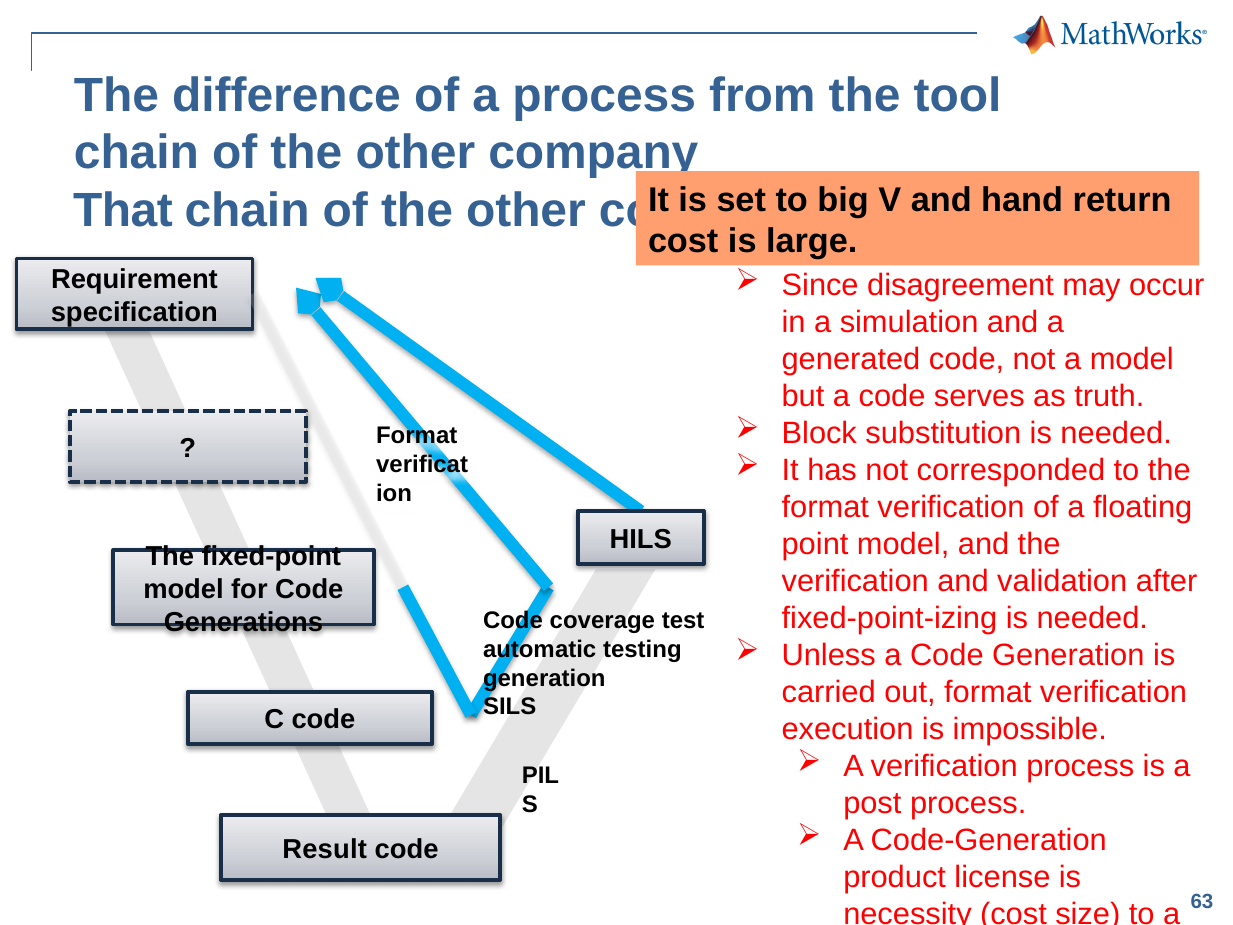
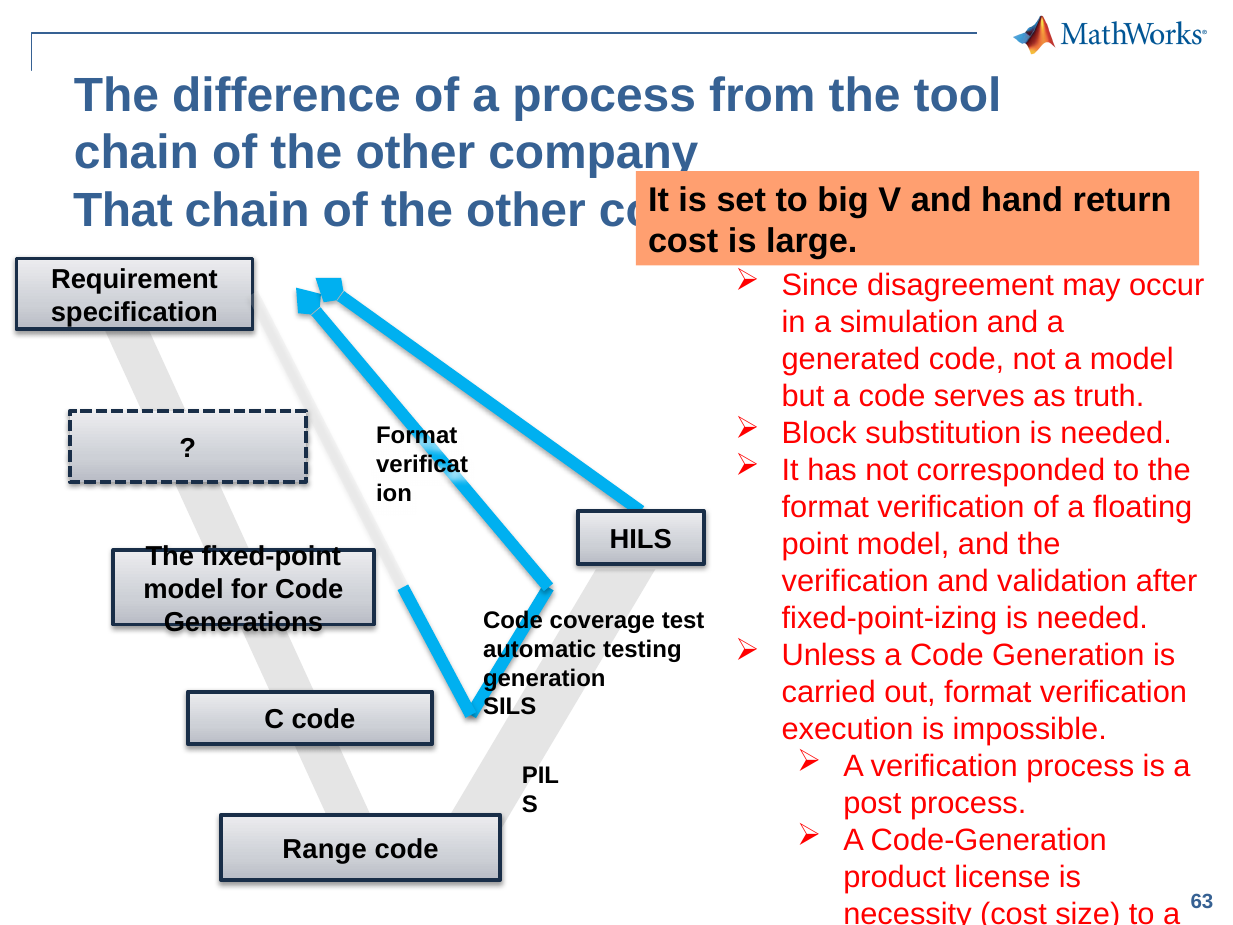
Result: Result -> Range (325, 849)
